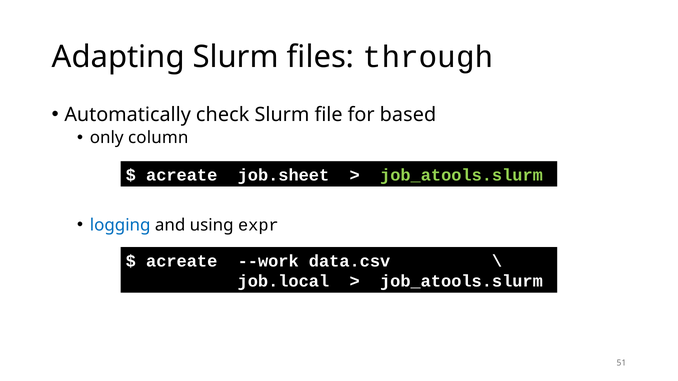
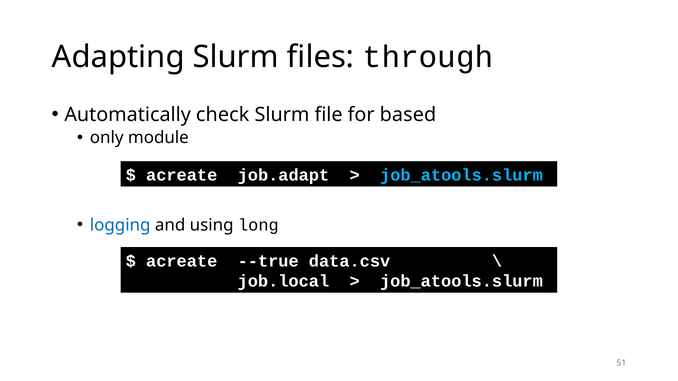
column: column -> module (158, 138)
job.sheet: job.sheet -> job.adapt (283, 175)
job_atools.slurm colour: light green -> light blue (461, 175)
expr: expr -> long (258, 225)
--work: --work -> --true (268, 261)
